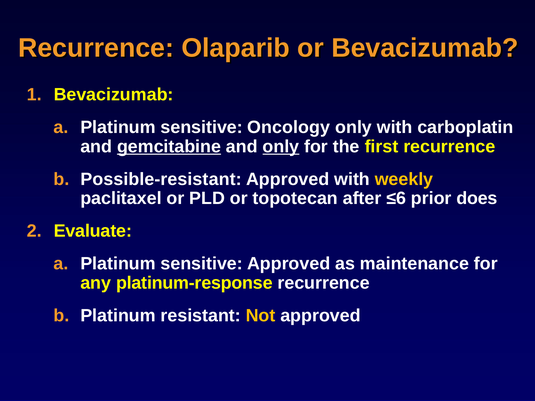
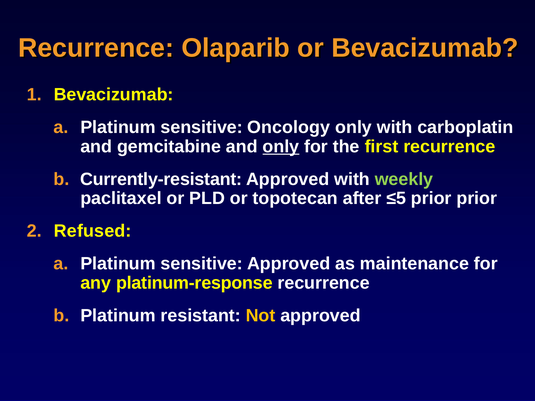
gemcitabine underline: present -> none (169, 147)
Possible-resistant: Possible-resistant -> Currently-resistant (161, 179)
weekly colour: yellow -> light green (404, 179)
≤6: ≤6 -> ≤5 (396, 199)
prior does: does -> prior (477, 199)
Evaluate: Evaluate -> Refused (93, 231)
